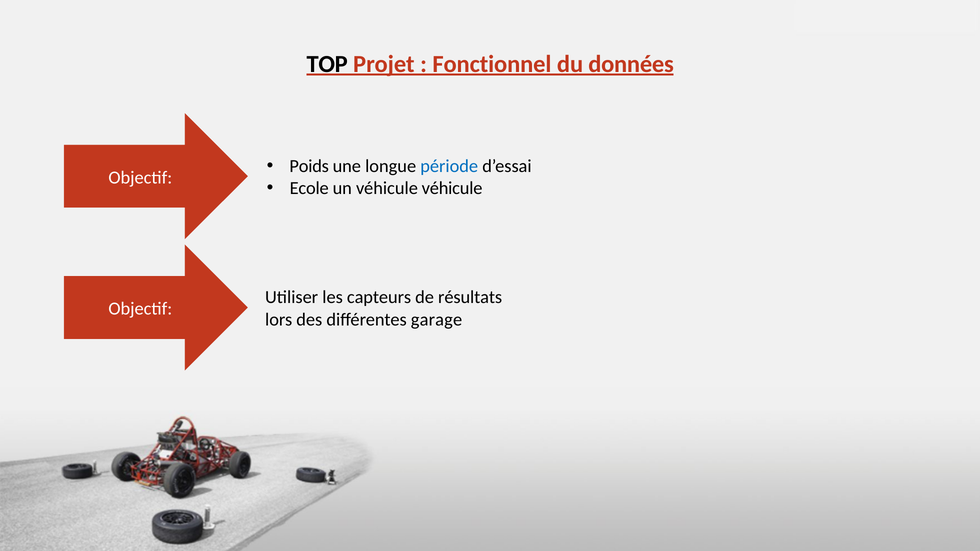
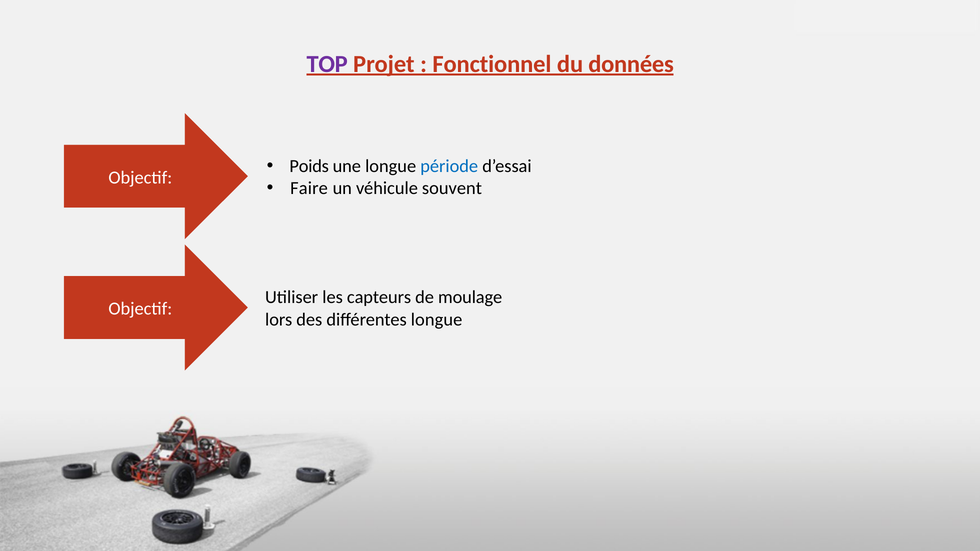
TOP colour: black -> purple (327, 64)
Ecole: Ecole -> Faire (309, 188)
véhicule véhicule: véhicule -> souvent (452, 188)
résultats: résultats -> moulage (470, 298)
différentes garage: garage -> longue (437, 320)
